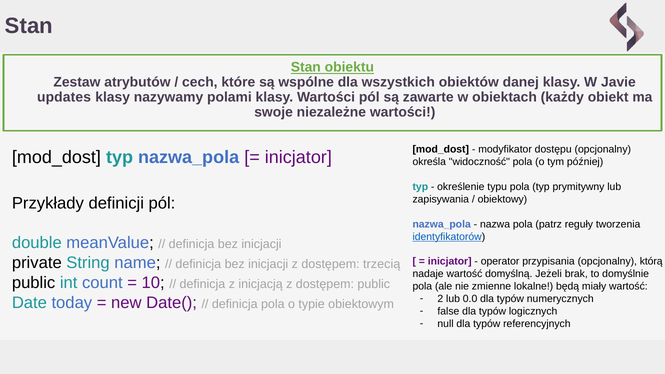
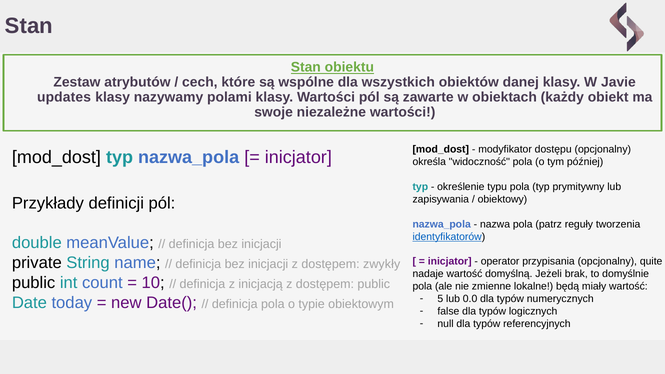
trzecią: trzecią -> zwykły (382, 264)
którą: którą -> quite (651, 262)
2: 2 -> 5 (440, 299)
